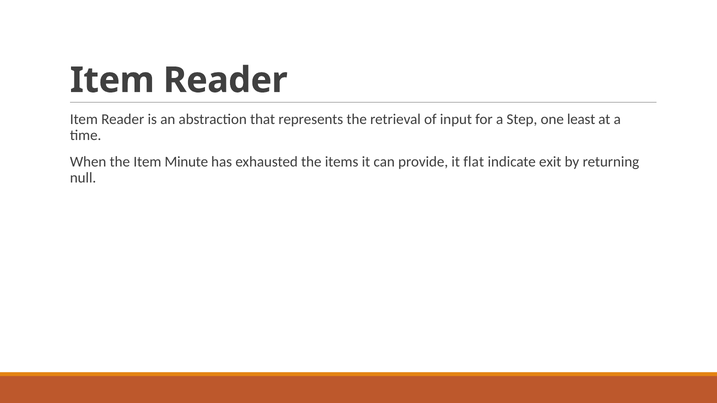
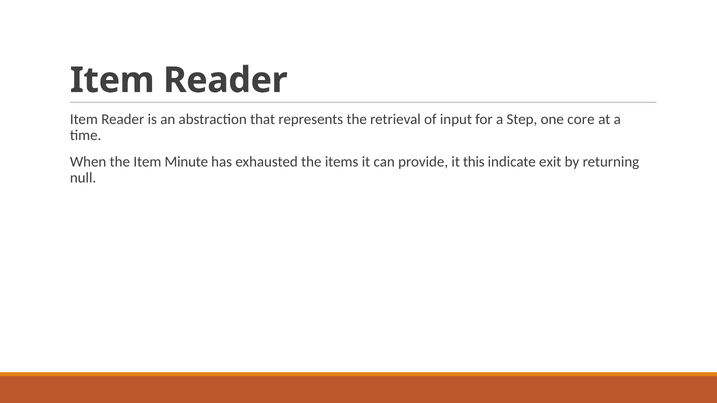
least: least -> core (581, 119)
flat: flat -> this (474, 162)
